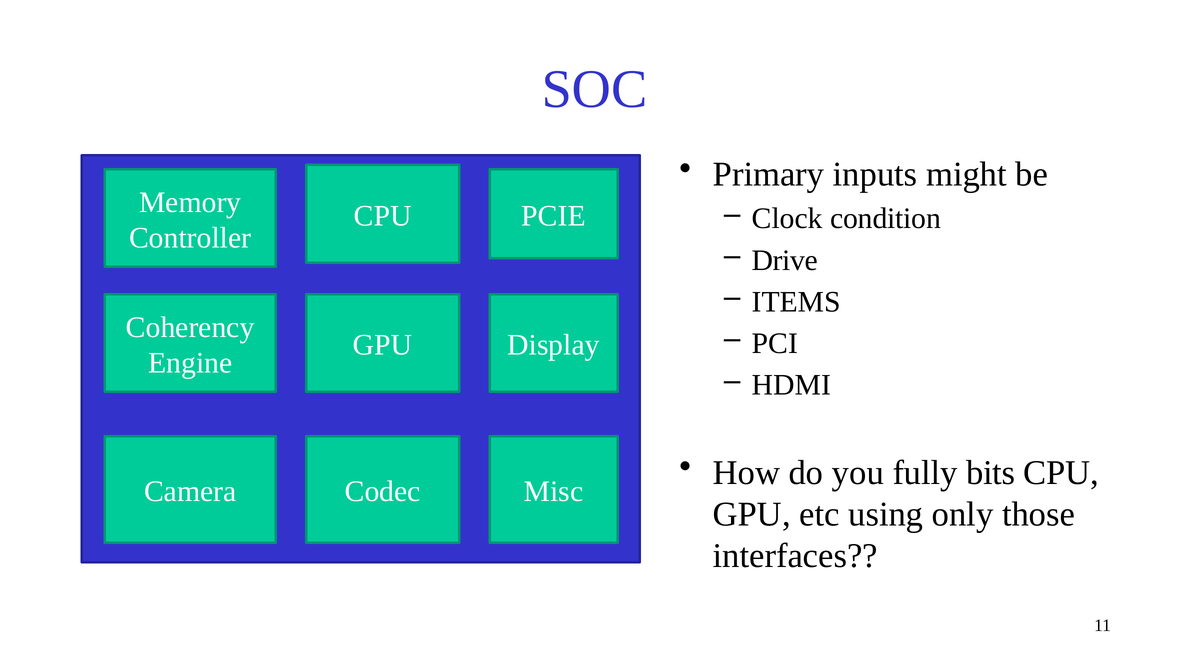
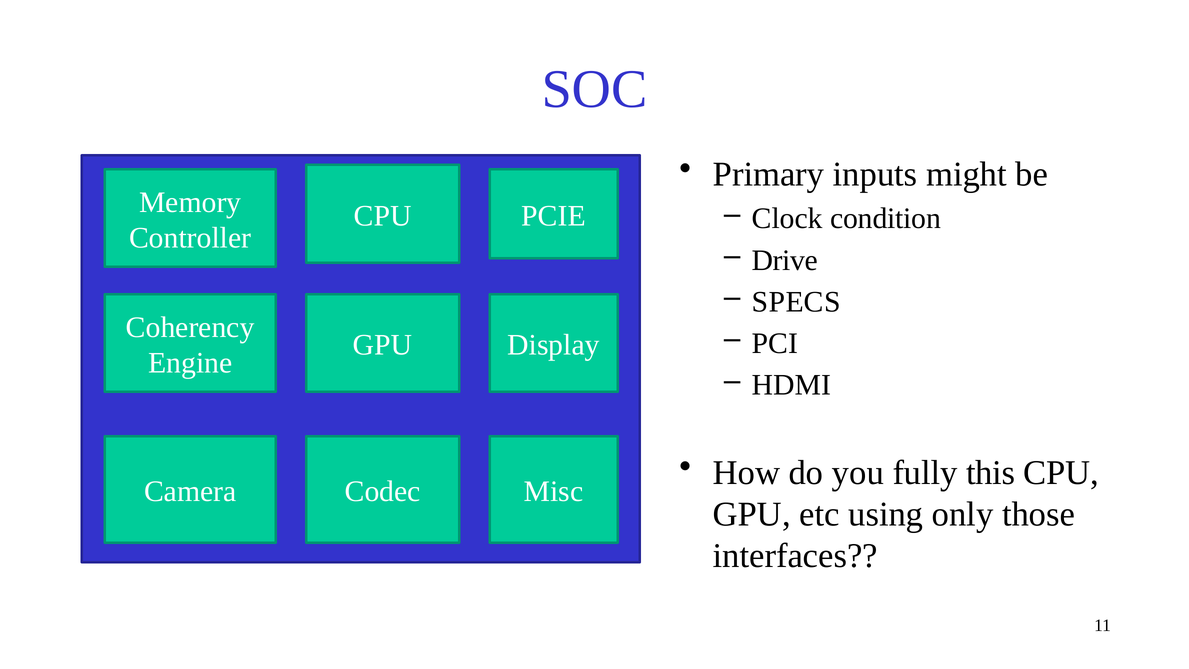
ITEMS: ITEMS -> SPECS (796, 302)
bits: bits -> this (991, 472)
